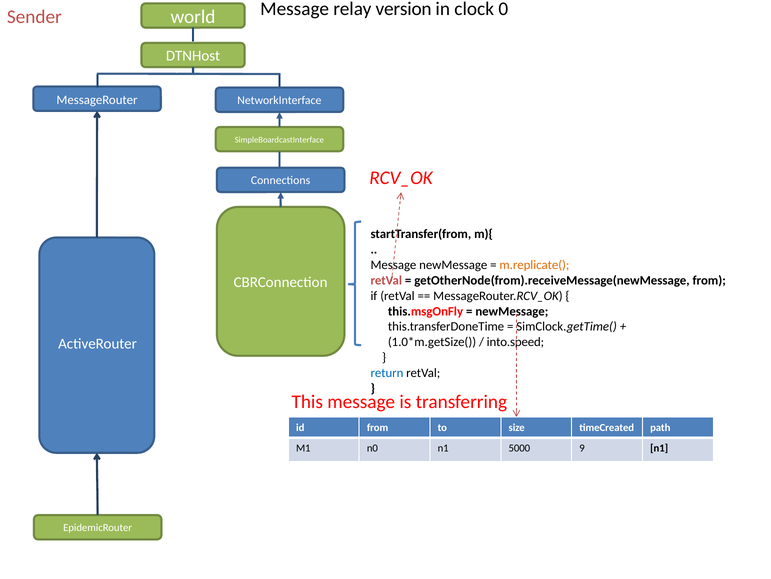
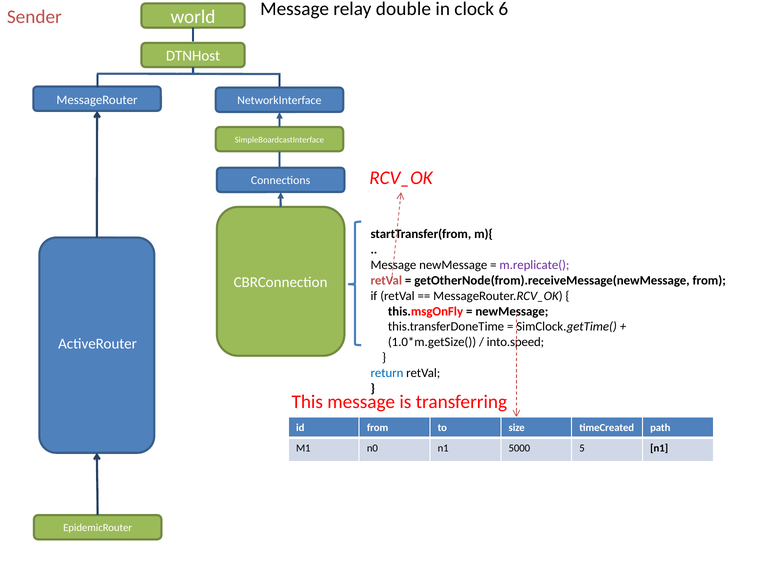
version: version -> double (403, 9)
0: 0 -> 6 (503, 9)
m.replicate( colour: orange -> purple (534, 265)
9: 9 -> 5 (582, 448)
